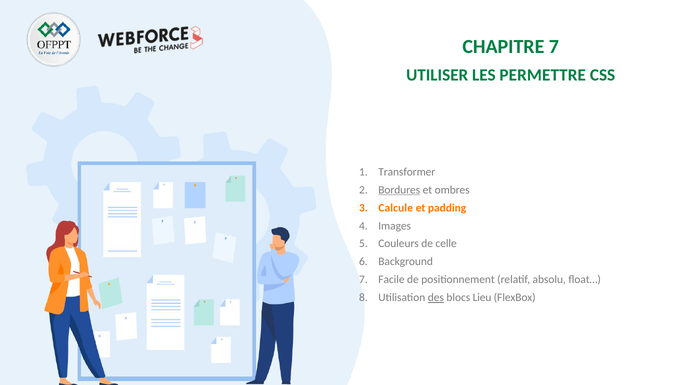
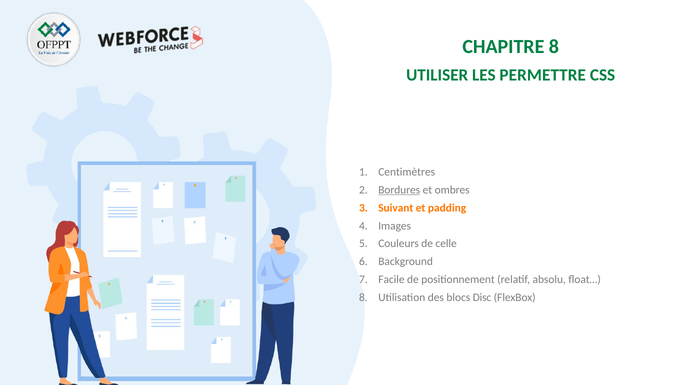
CHAPITRE 7: 7 -> 8 (554, 47)
Transformer: Transformer -> Centimètres (407, 172)
Calcule: Calcule -> Suivant (396, 208)
des underline: present -> none (436, 298)
Lieu: Lieu -> Disc (482, 298)
